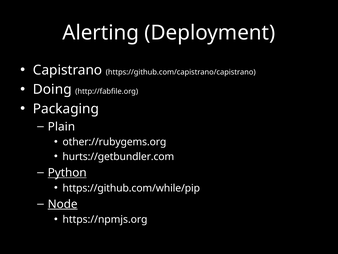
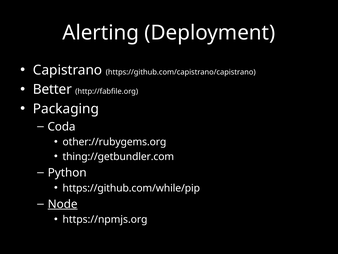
Doing: Doing -> Better (52, 89)
Plain: Plain -> Coda (62, 126)
hurts://getbundler.com: hurts://getbundler.com -> thing://getbundler.com (118, 156)
Python underline: present -> none (67, 172)
